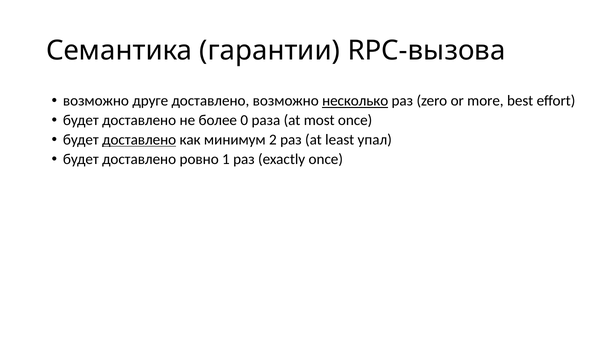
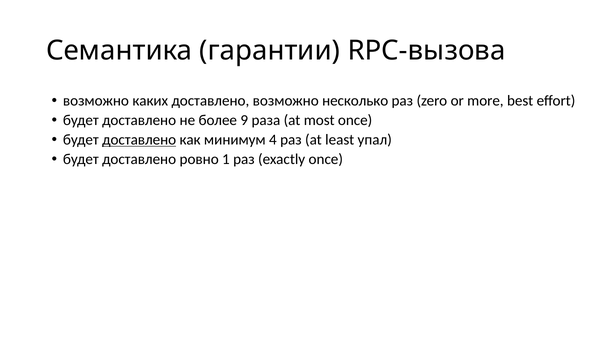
друге: друге -> каких (150, 101)
несколько underline: present -> none (355, 101)
0: 0 -> 9 (244, 120)
2: 2 -> 4 (273, 140)
